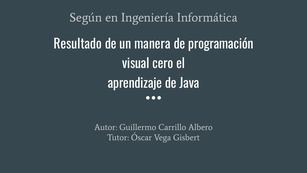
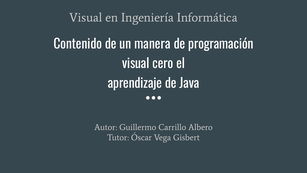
Según: Según -> Visual (86, 17)
Resultado: Resultado -> Contenido (78, 44)
